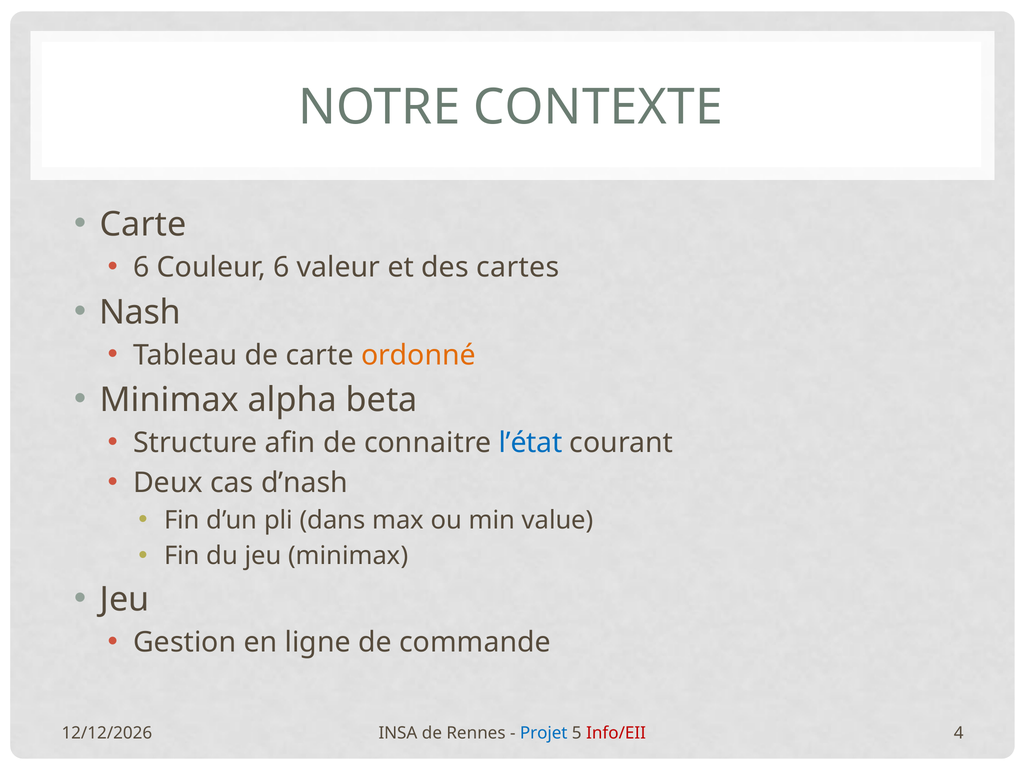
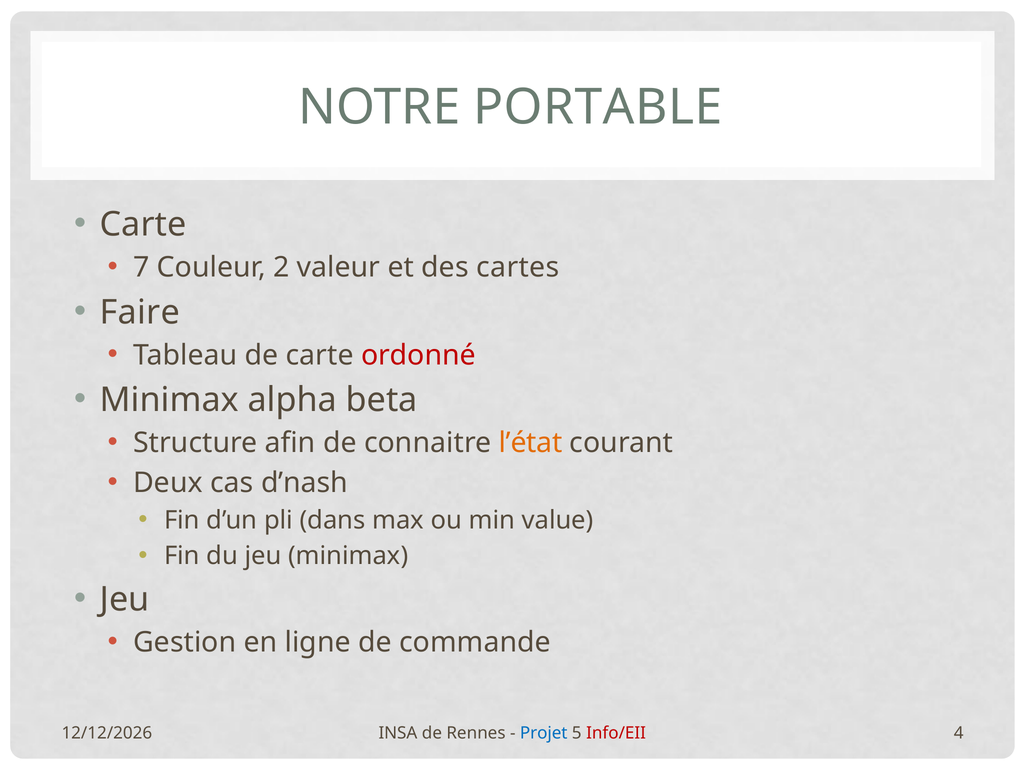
CONTEXTE: CONTEXTE -> PORTABLE (598, 107)
6: 6 -> 7 (141, 267)
Couleur 6: 6 -> 2 (281, 267)
Nash: Nash -> Faire (140, 312)
ordonné colour: orange -> red (418, 355)
l’état colour: blue -> orange (531, 443)
